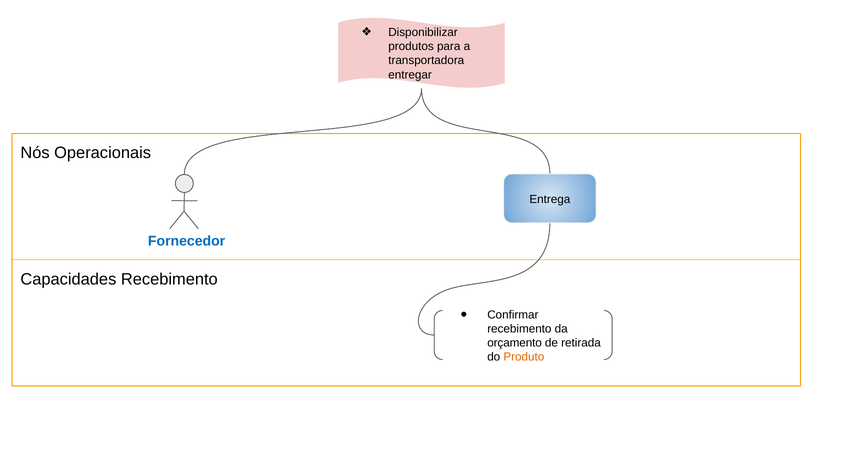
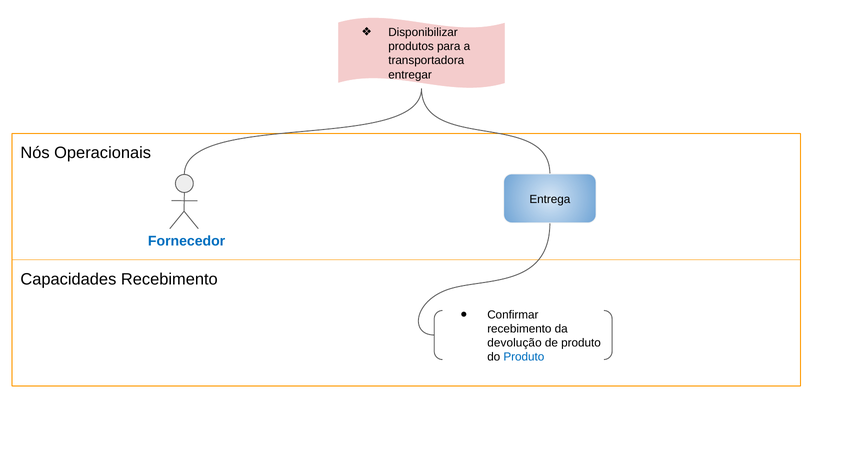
orçamento: orçamento -> devolução (514, 343)
de retirada: retirada -> produto (581, 343)
Produto colour: orange -> blue (524, 357)
